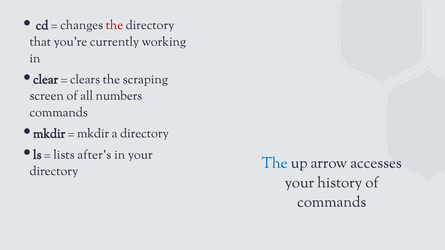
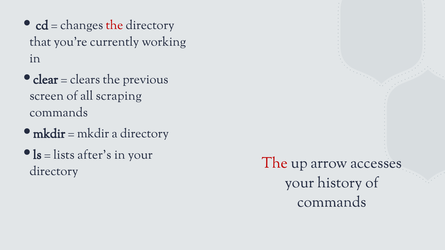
scraping: scraping -> previous (145, 79)
numbers: numbers -> scraping (119, 96)
The colour: blue -> red (275, 163)
